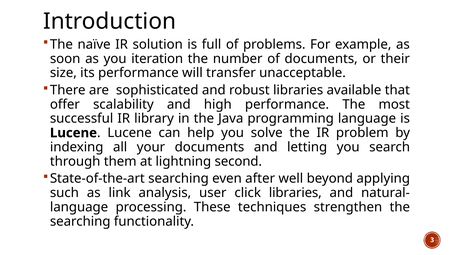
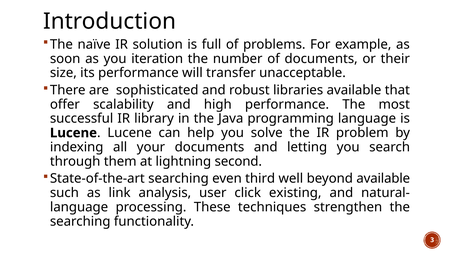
after: after -> third (260, 178)
beyond applying: applying -> available (383, 178)
click libraries: libraries -> existing (295, 193)
